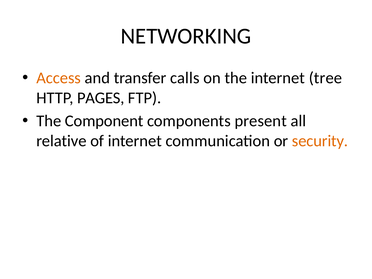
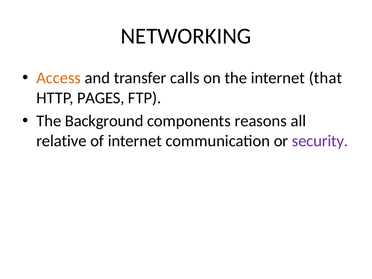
tree: tree -> that (325, 78)
Component: Component -> Background (104, 121)
present: present -> reasons (261, 121)
security colour: orange -> purple (320, 141)
